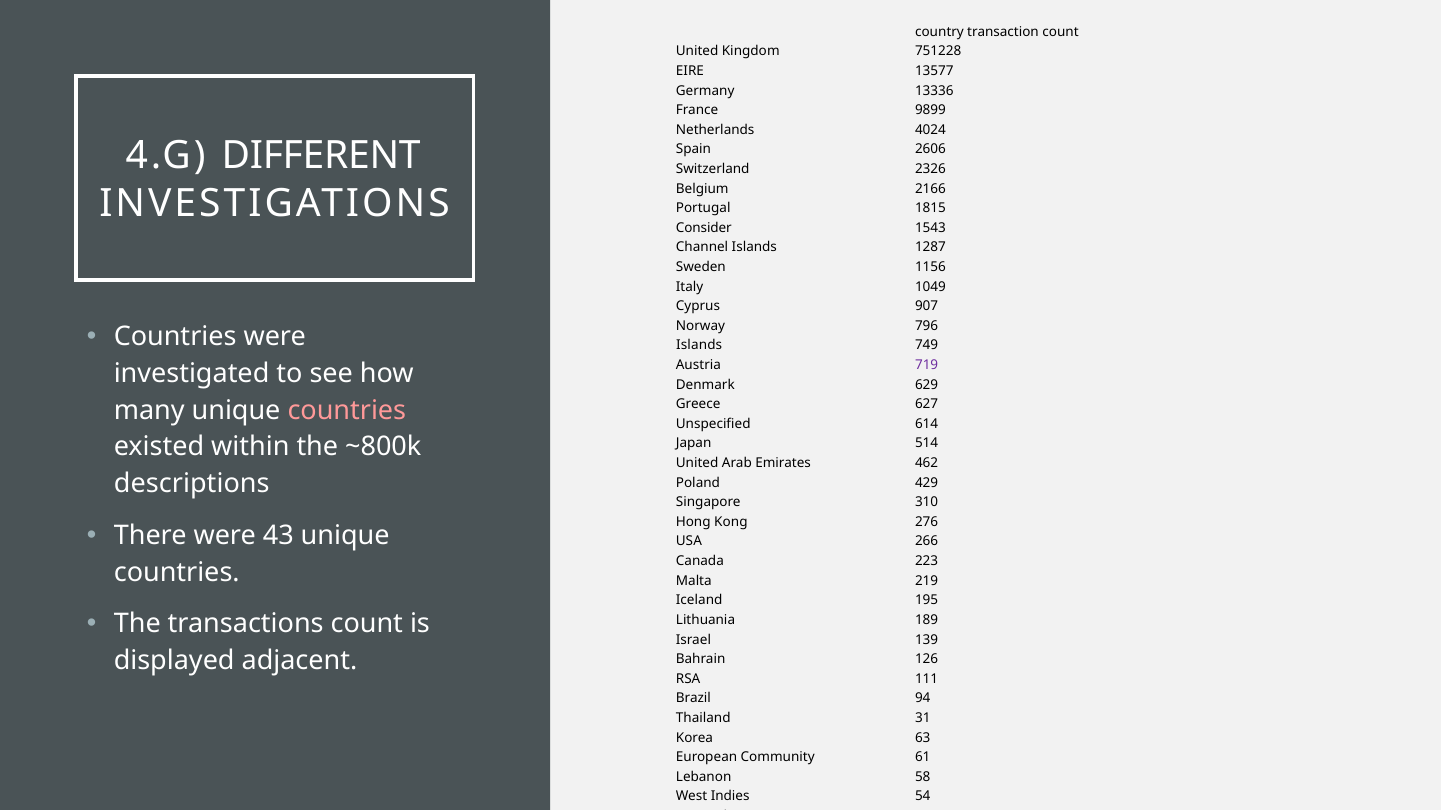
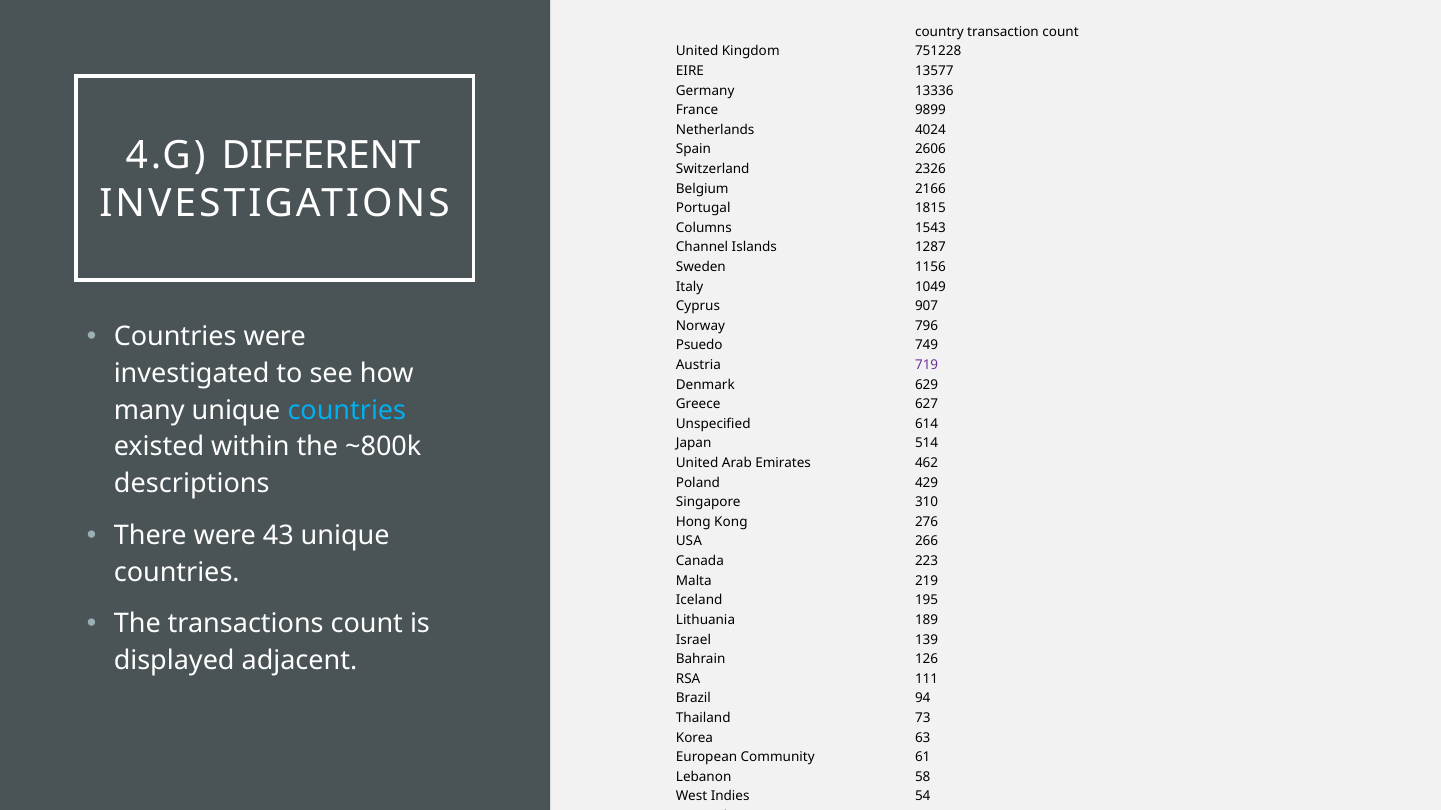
Consider: Consider -> Columns (704, 228)
Islands: Islands -> Psuedo (699, 346)
countries colour: pink -> light blue (347, 411)
31: 31 -> 73 (923, 718)
